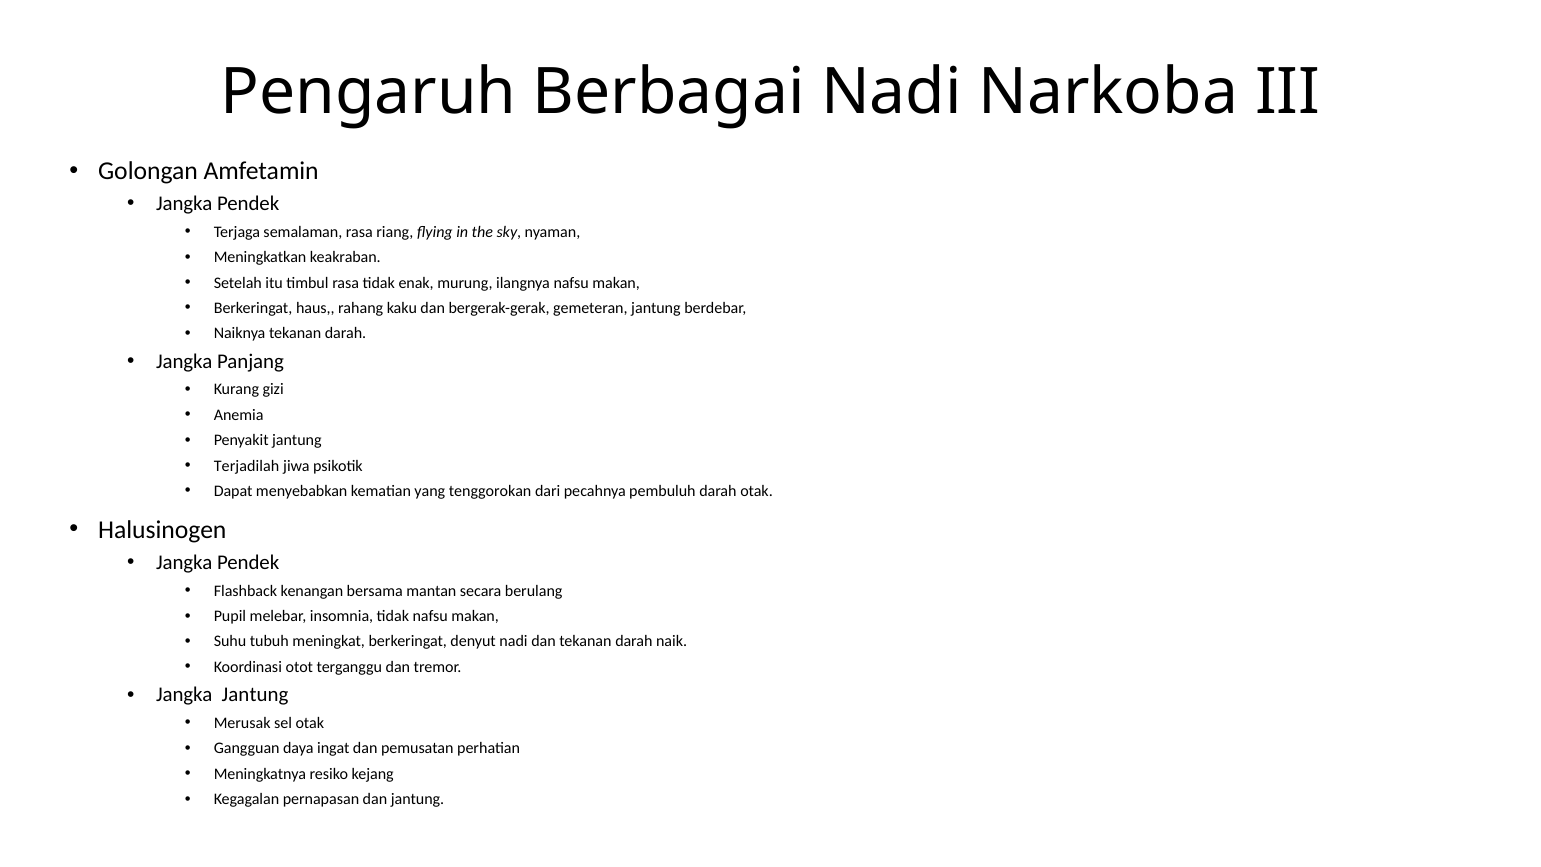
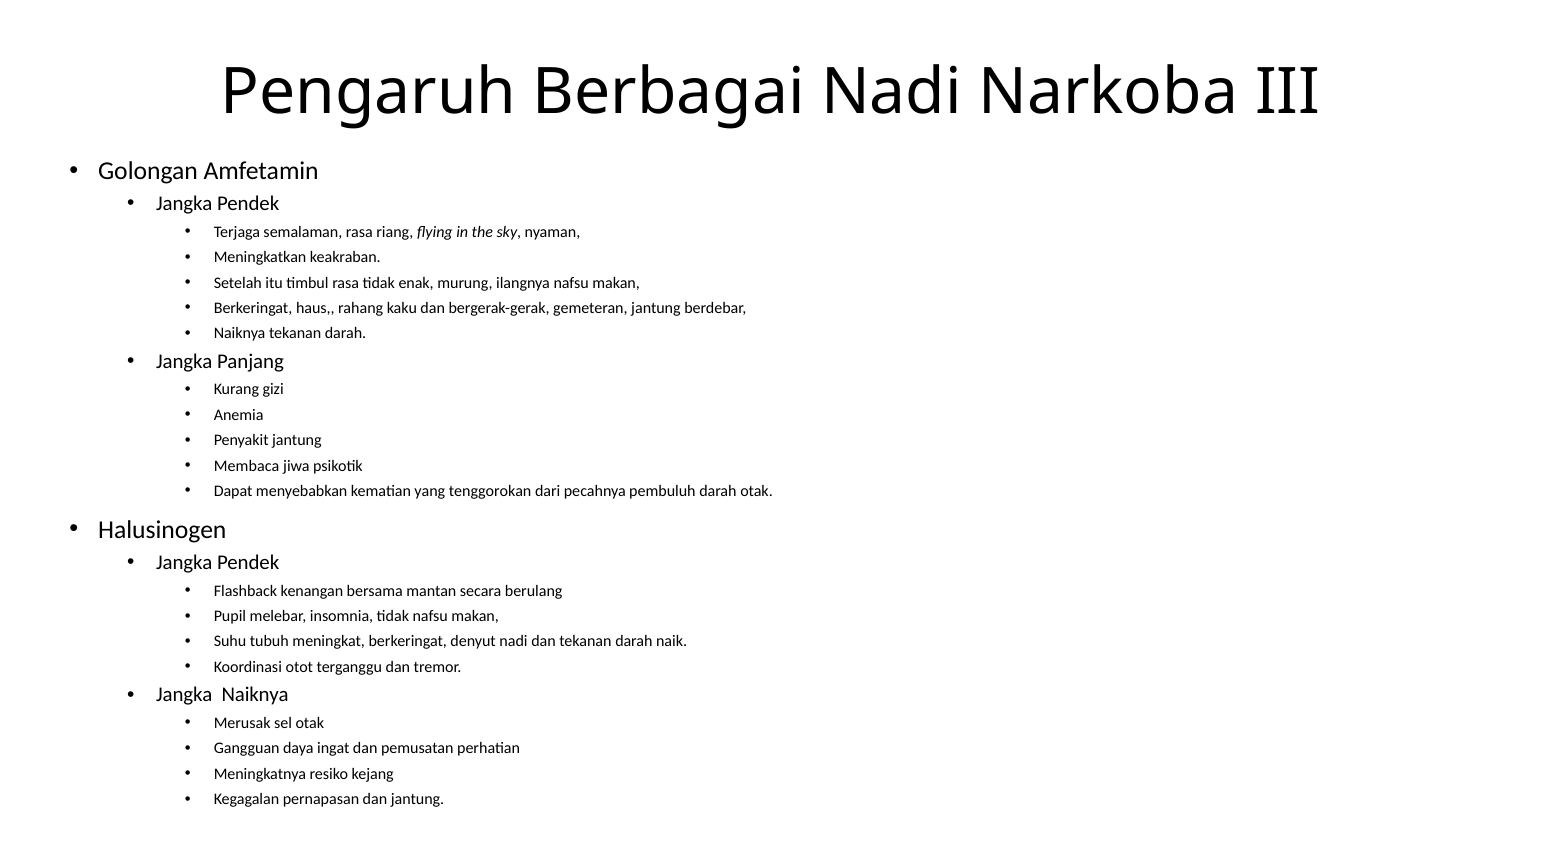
Terjadilah: Terjadilah -> Membaca (247, 466)
Jangka Jantung: Jantung -> Naiknya (255, 695)
